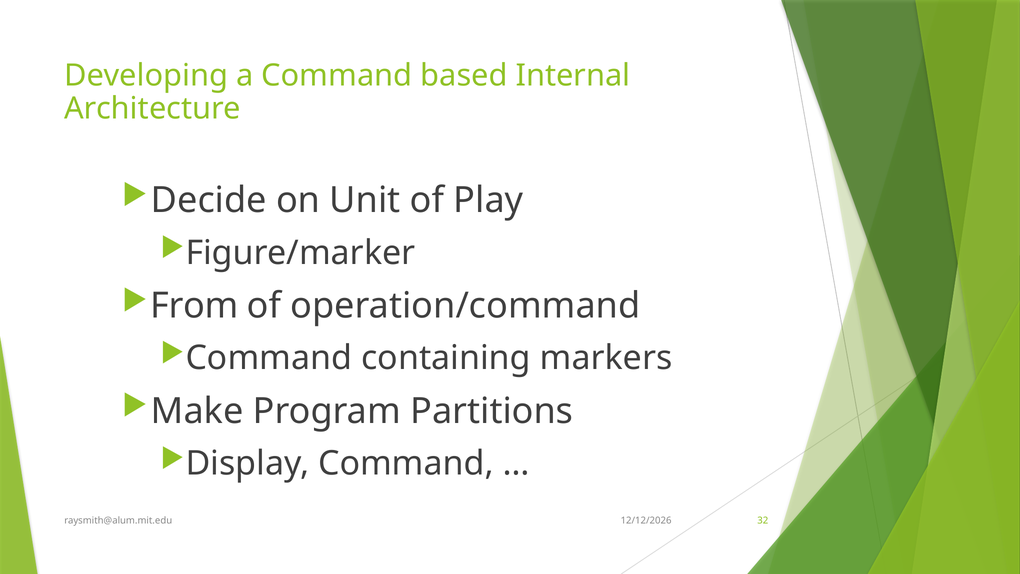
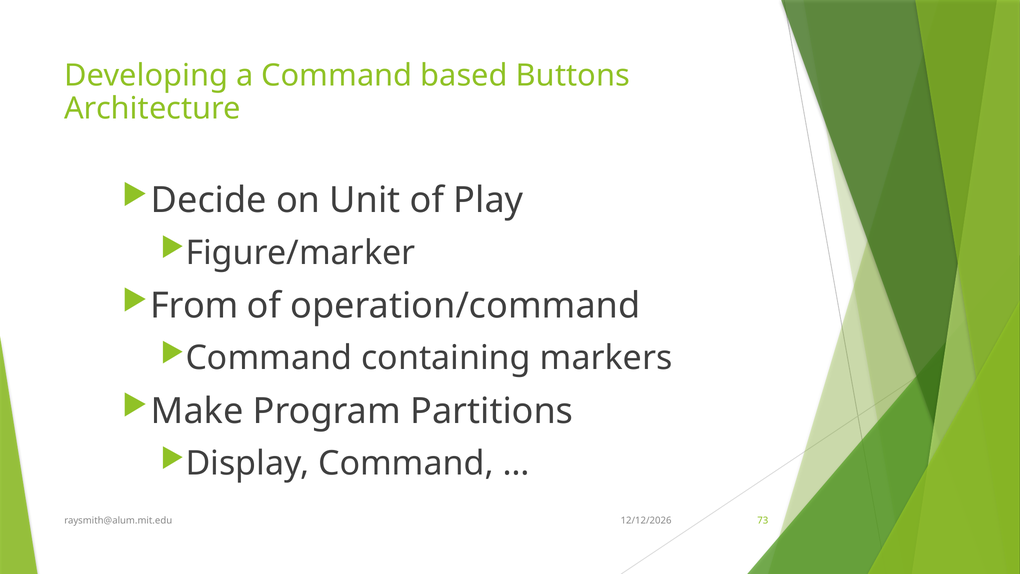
Internal: Internal -> Buttons (573, 75)
32: 32 -> 73 (763, 521)
